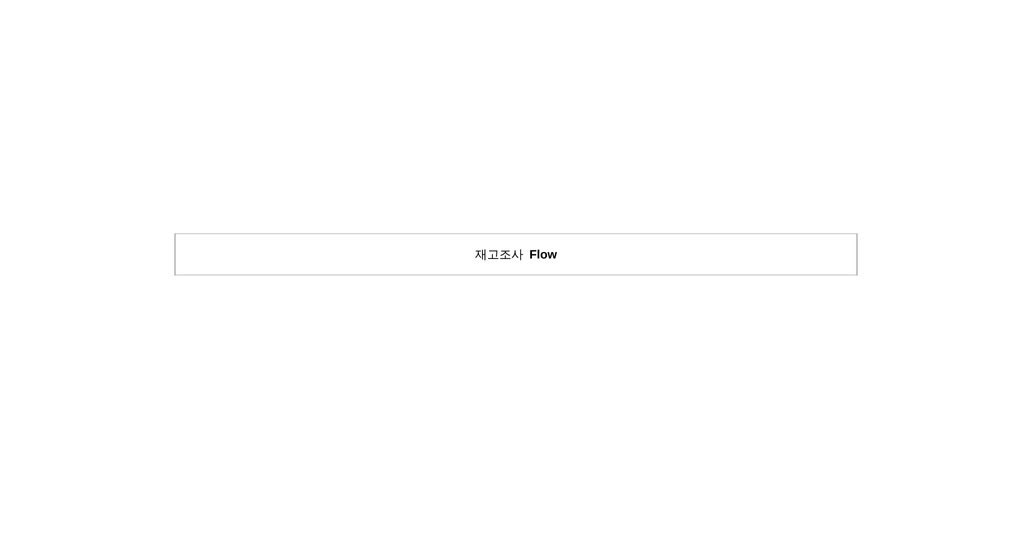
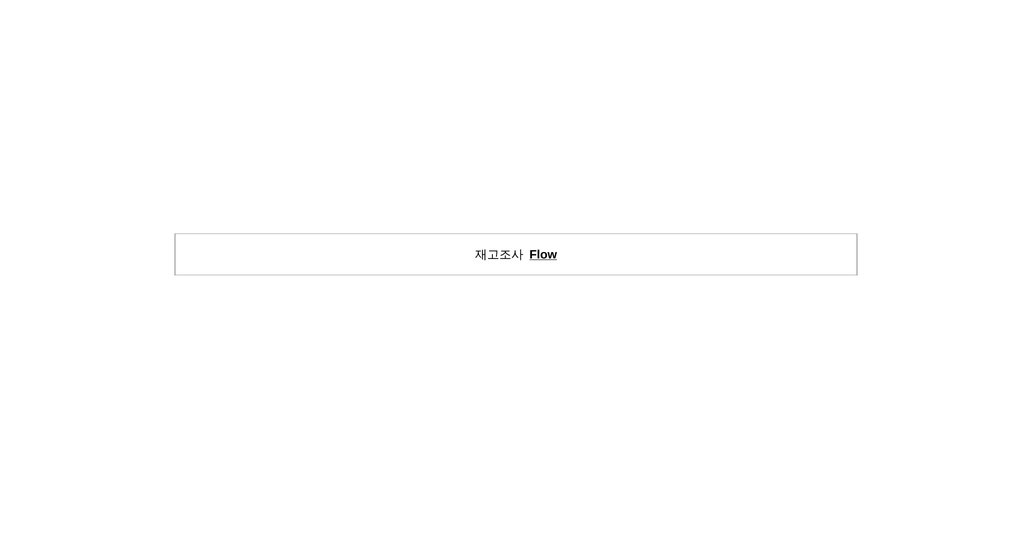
Flow underline: none -> present (543, 255)
